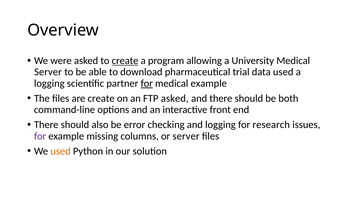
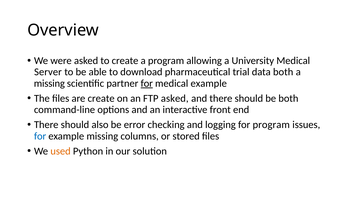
create underline: present -> none (125, 61)
data used: used -> both (283, 72)
logging: logging -> missing (49, 83)
for research: research -> program (271, 124)
for colour: purple -> blue (40, 136)
or server: server -> stored (186, 136)
